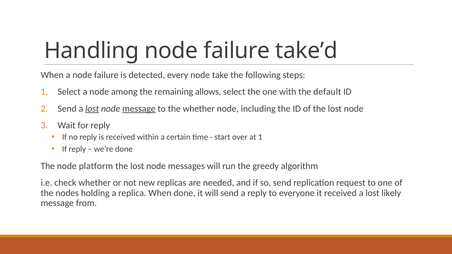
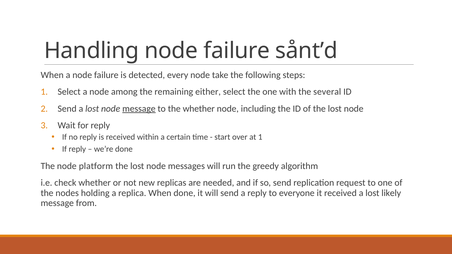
take’d: take’d -> sånt’d (306, 51)
allows: allows -> either (208, 92)
default: default -> several (327, 92)
lost underline: present -> none (92, 109)
